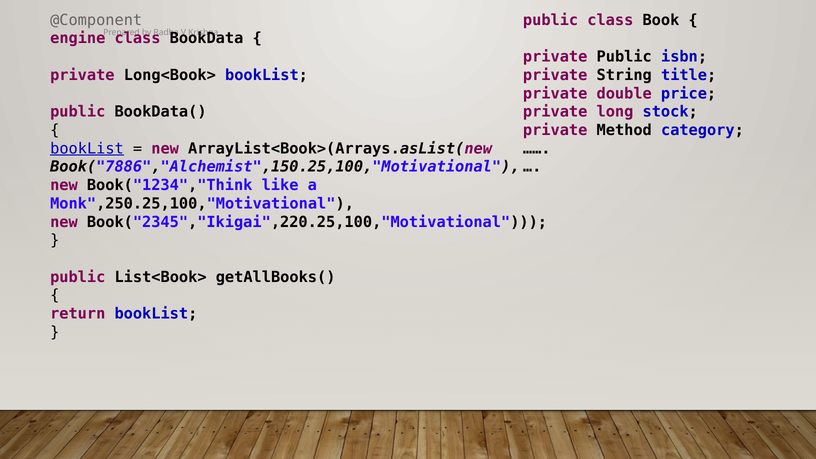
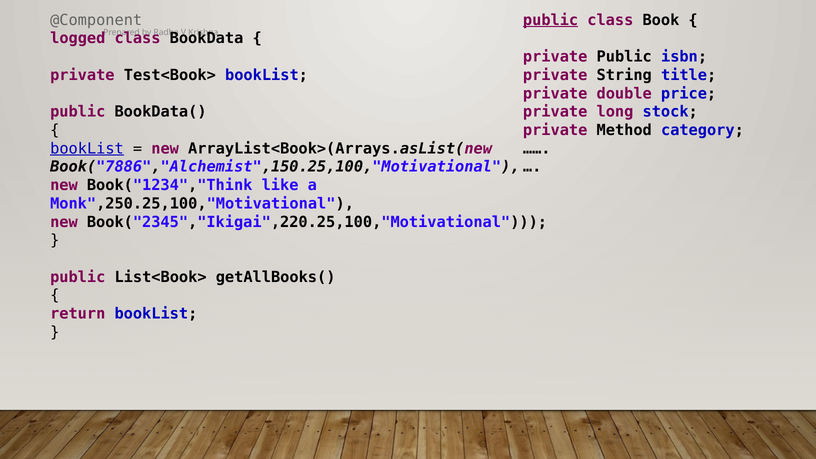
public underline: none -> present (551, 20)
engine: engine -> logged (78, 38)
Long<Book>: Long<Book> -> Test<Book> (170, 75)
